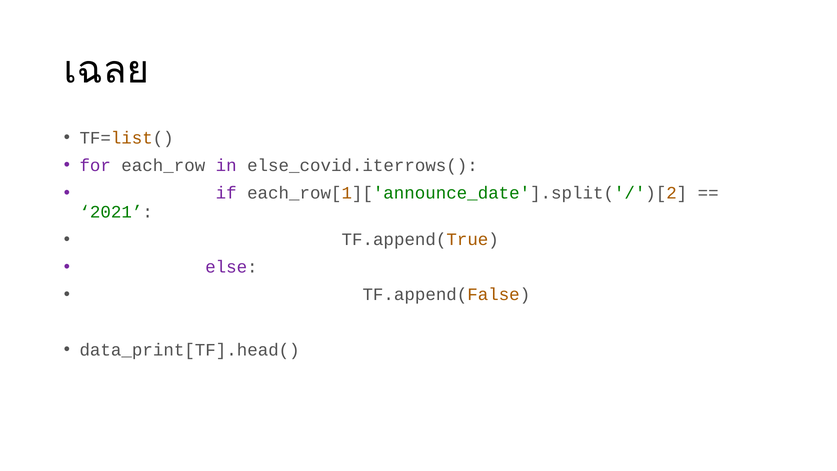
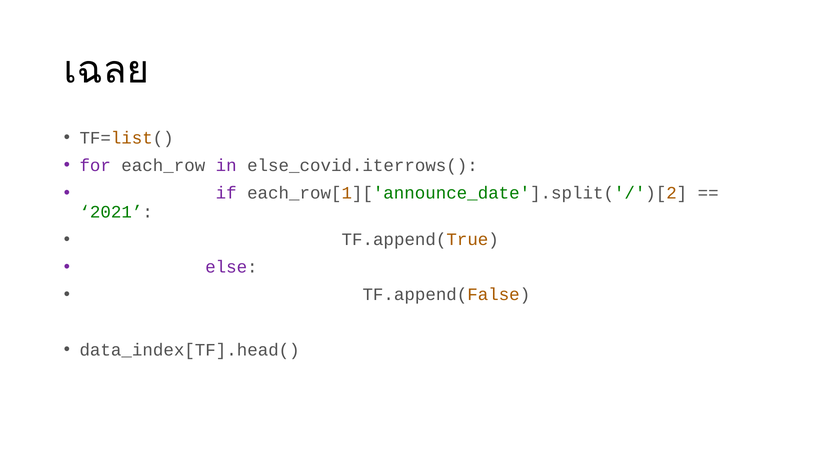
data_print[TF].head(: data_print[TF].head( -> data_index[TF].head( (190, 350)
